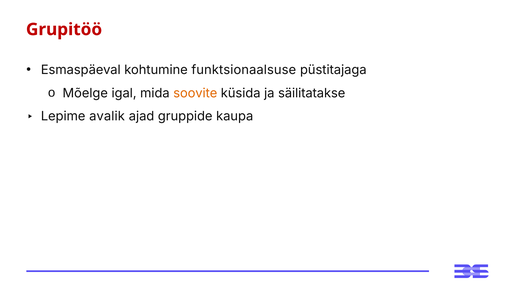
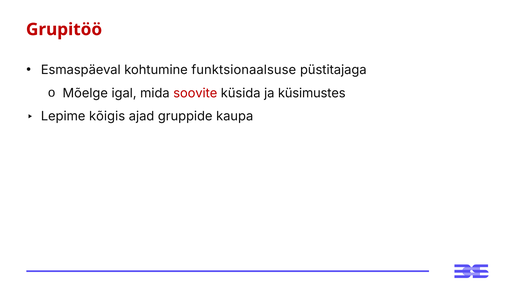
soovite colour: orange -> red (195, 93)
säilitatakse: säilitatakse -> küsimustes (312, 93)
avalik: avalik -> kõigis (107, 116)
